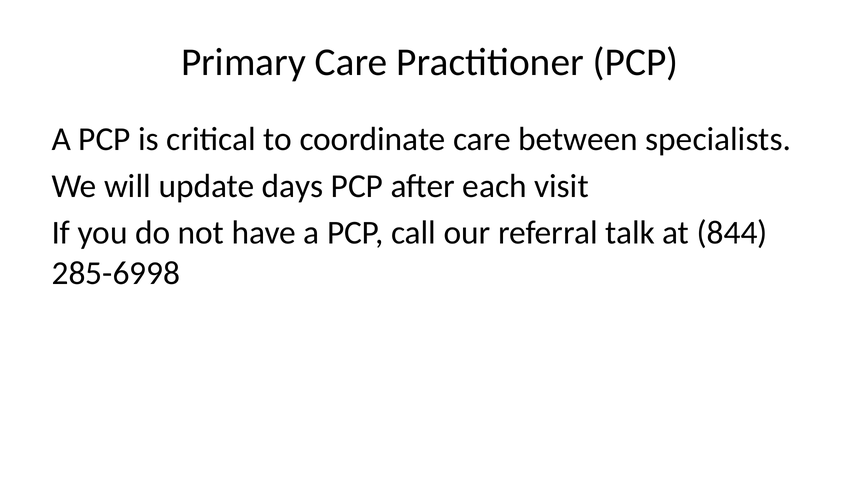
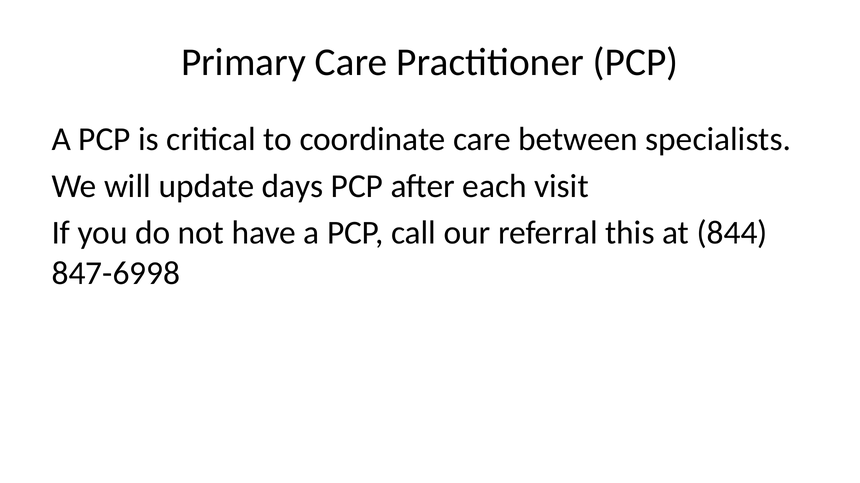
talk: talk -> this (630, 233)
285-6998: 285-6998 -> 847-6998 (116, 273)
